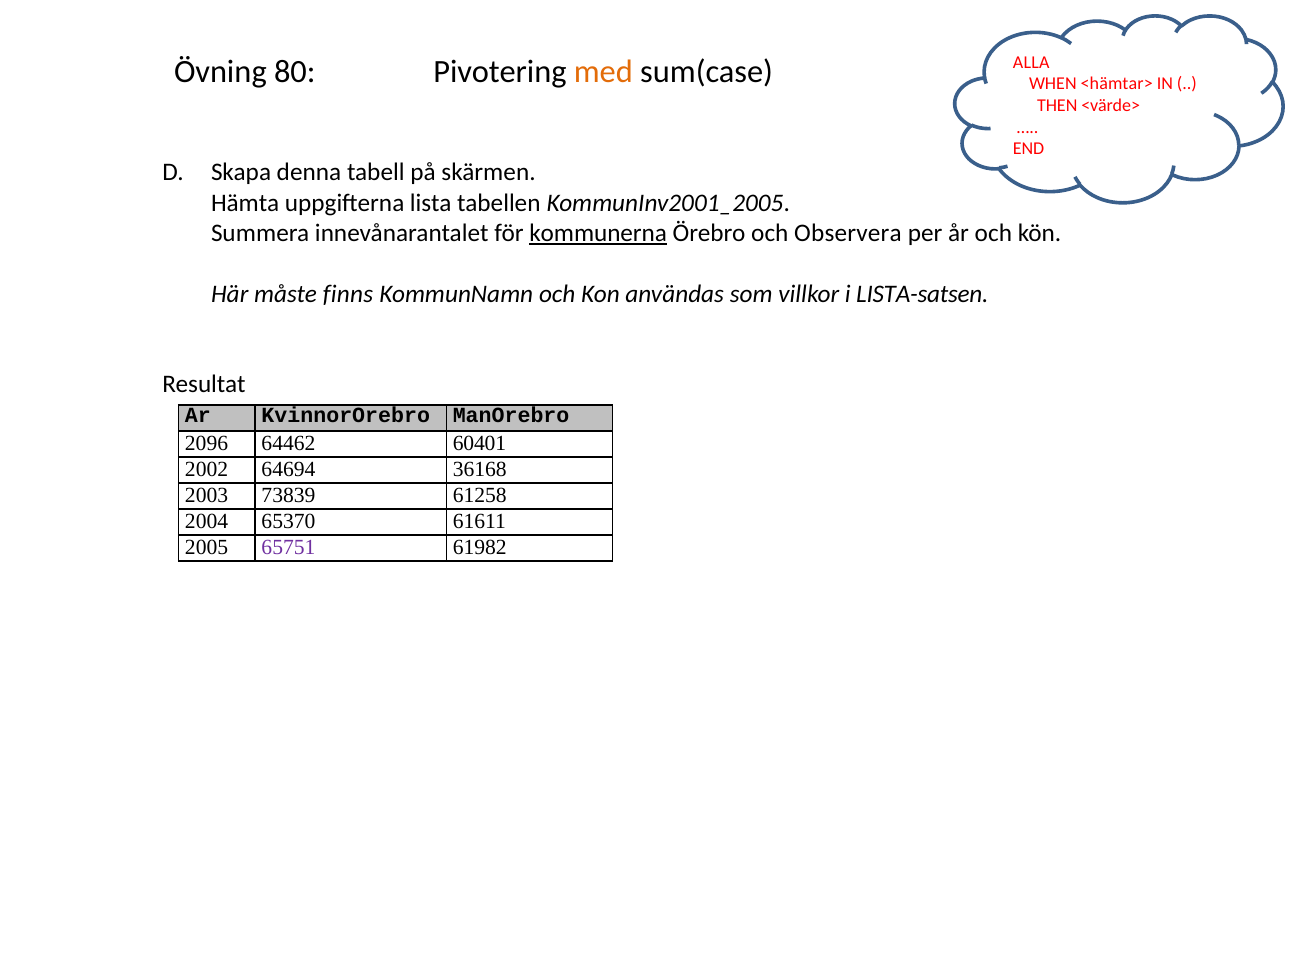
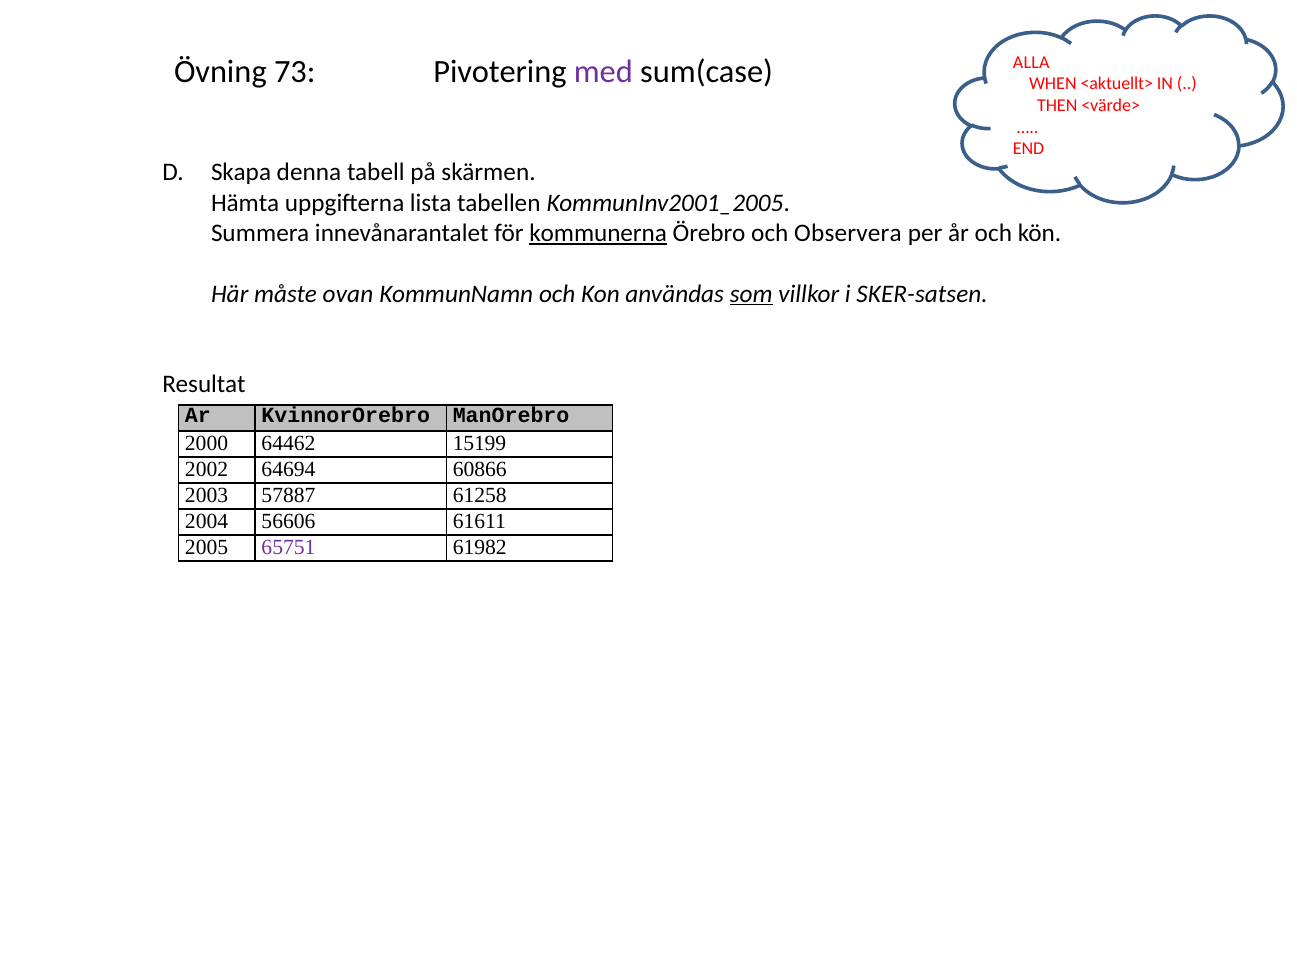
80: 80 -> 73 (295, 72)
med colour: orange -> purple (603, 72)
<hämtar>: <hämtar> -> <aktuellt> (1117, 84)
finns: finns -> ovan (348, 294)
som underline: none -> present (751, 294)
LISTA-satsen: LISTA-satsen -> SKER-satsen (922, 294)
2096: 2096 -> 2000 (207, 443)
60401: 60401 -> 15199 (479, 443)
36168: 36168 -> 60866 (480, 469)
73839: 73839 -> 57887 (288, 495)
65370: 65370 -> 56606 (288, 521)
